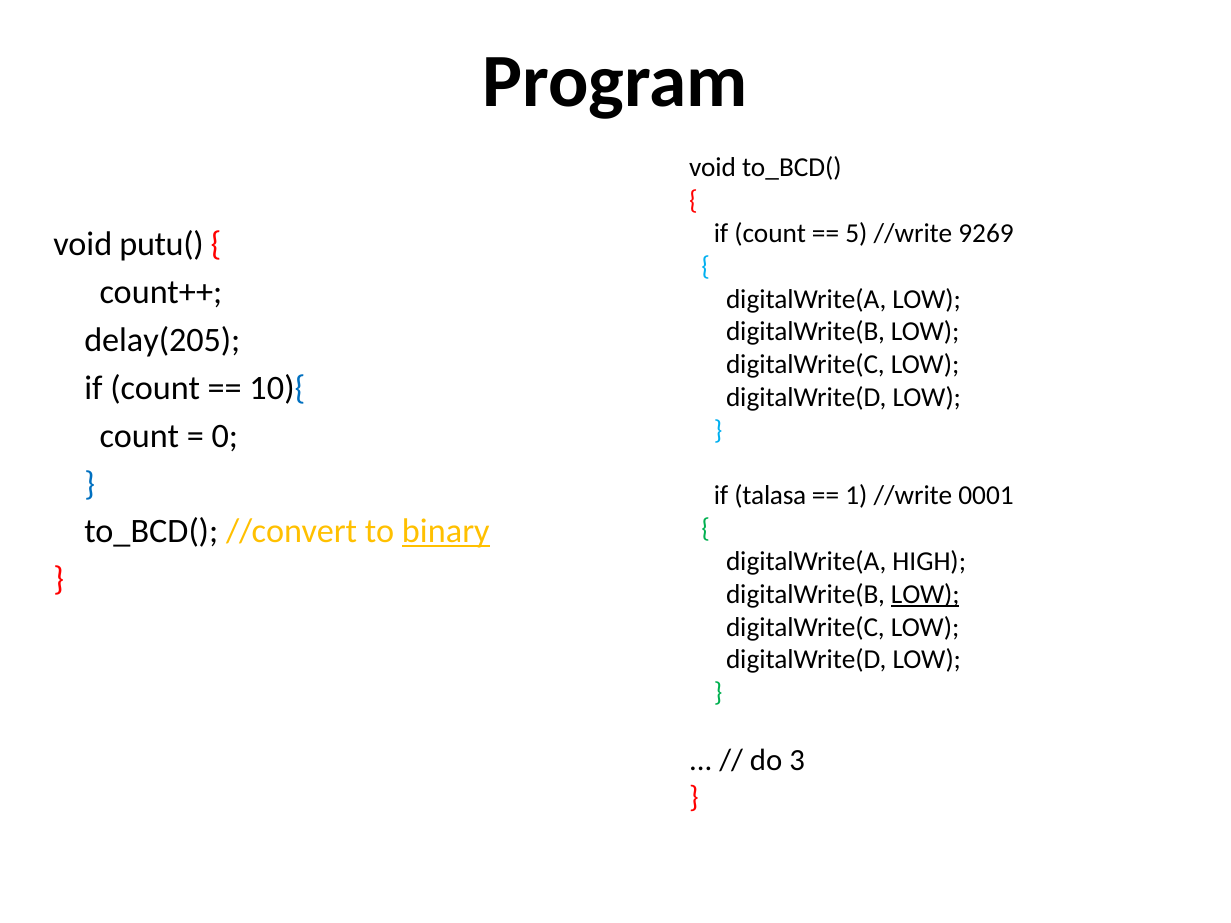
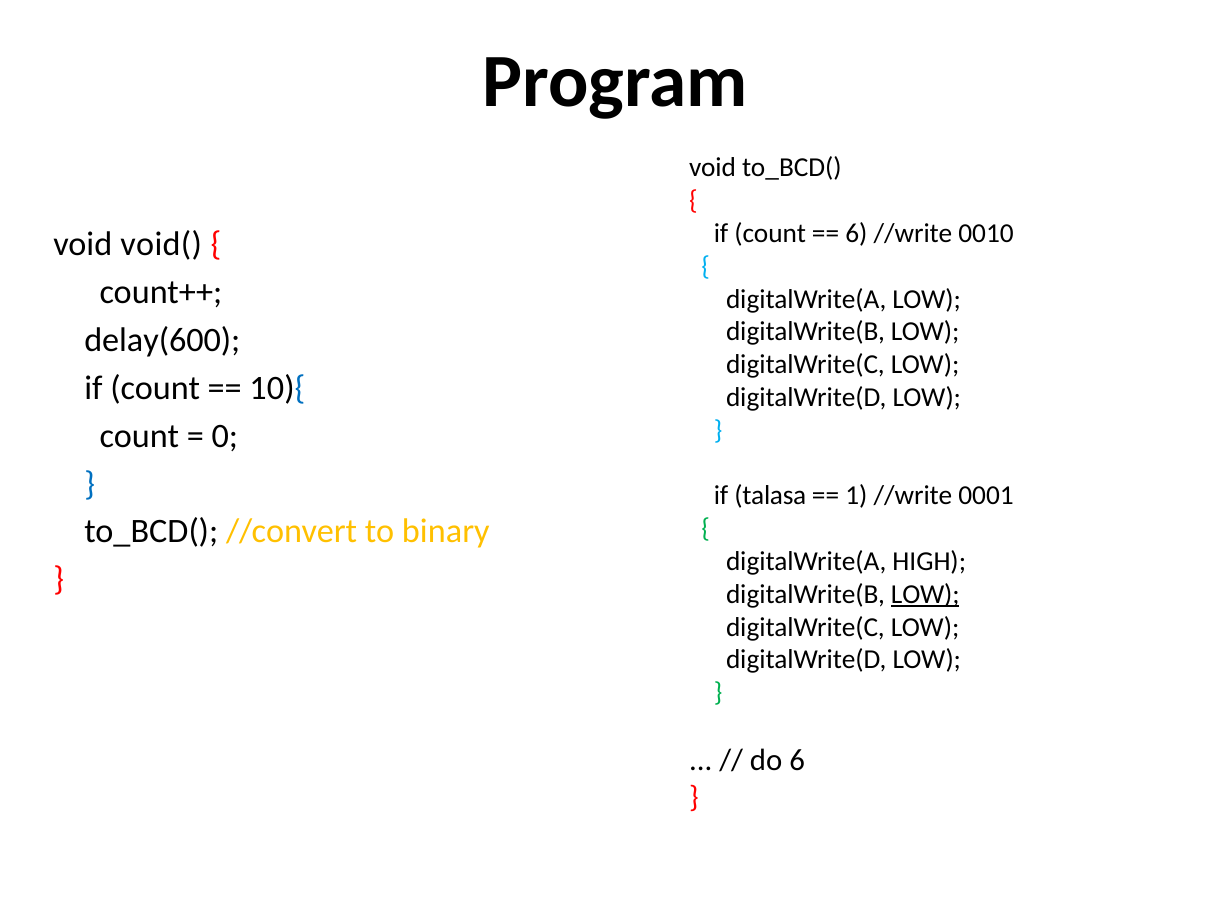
5: 5 -> 6 (856, 234)
9269: 9269 -> 0010 (986, 234)
putu(: putu( -> void( (161, 245)
delay(205: delay(205 -> delay(600 (162, 340)
binary underline: present -> none (446, 532)
do 3: 3 -> 6 (797, 761)
